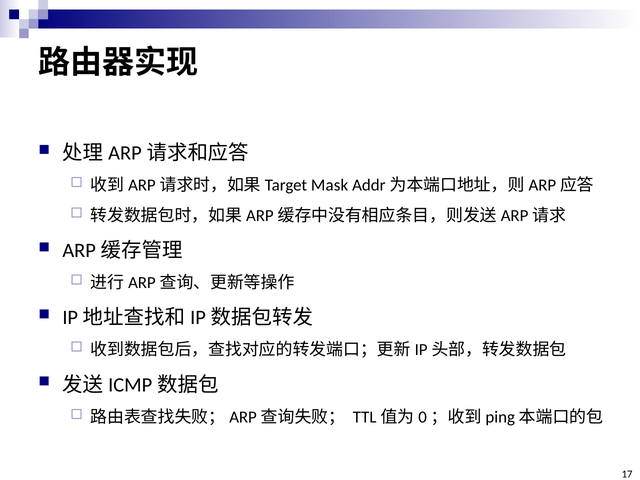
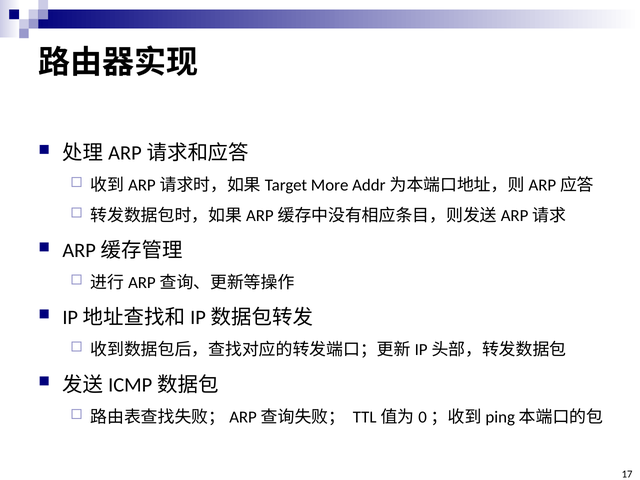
Mask: Mask -> More (330, 185)
